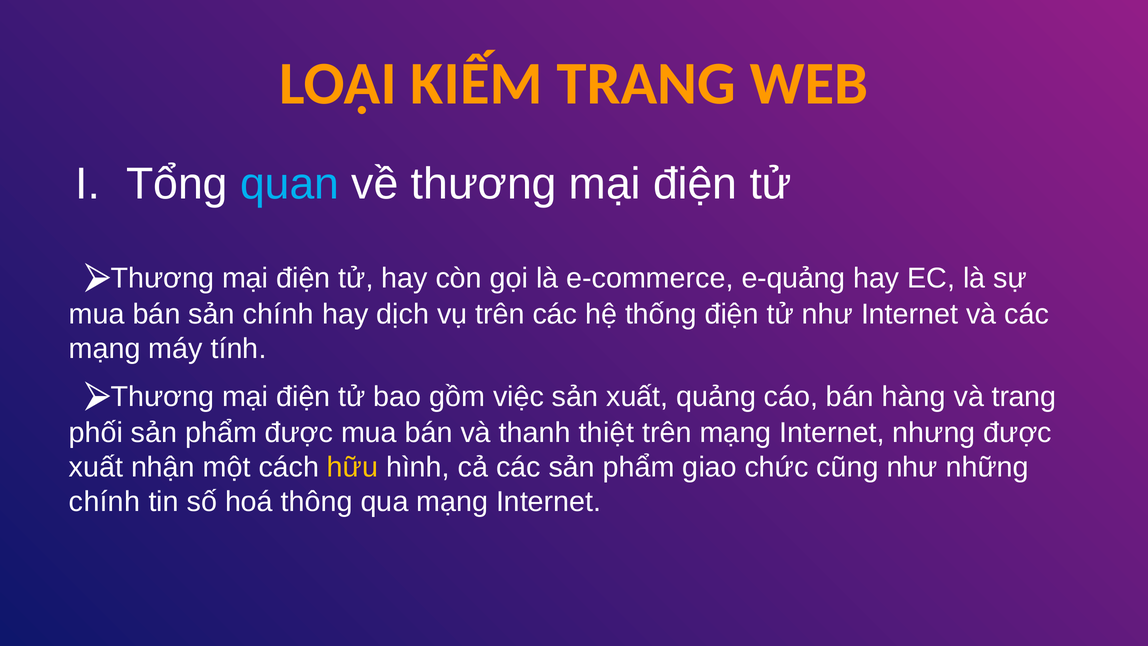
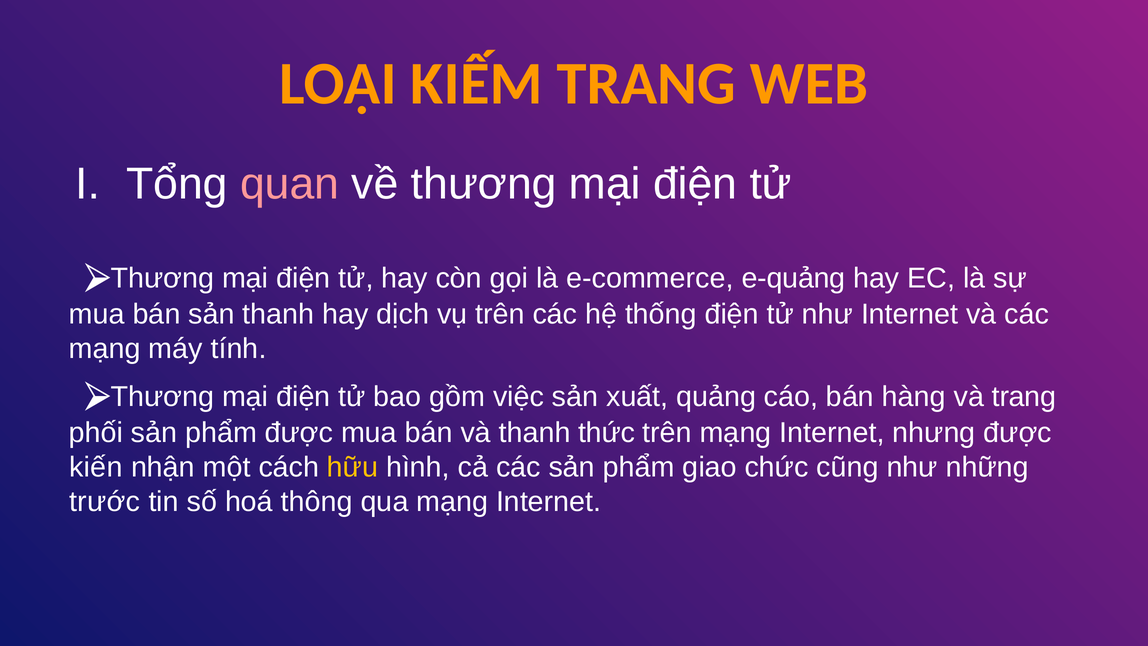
quan colour: light blue -> pink (290, 184)
sản chính: chính -> thanh (278, 314)
thiệt: thiệt -> thức (607, 433)
xuất: xuất -> kiến (96, 467)
chính: chính -> trước (105, 502)
